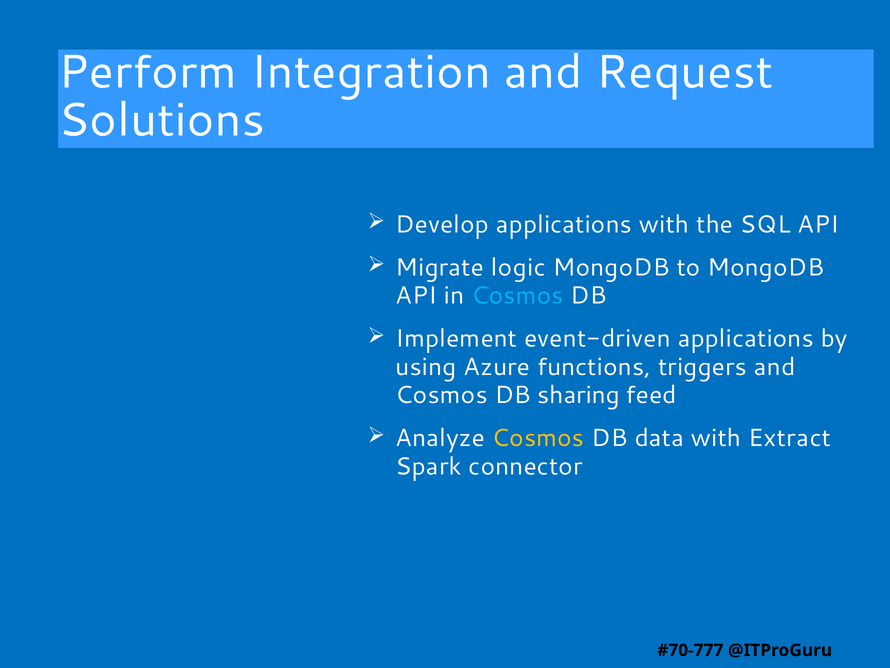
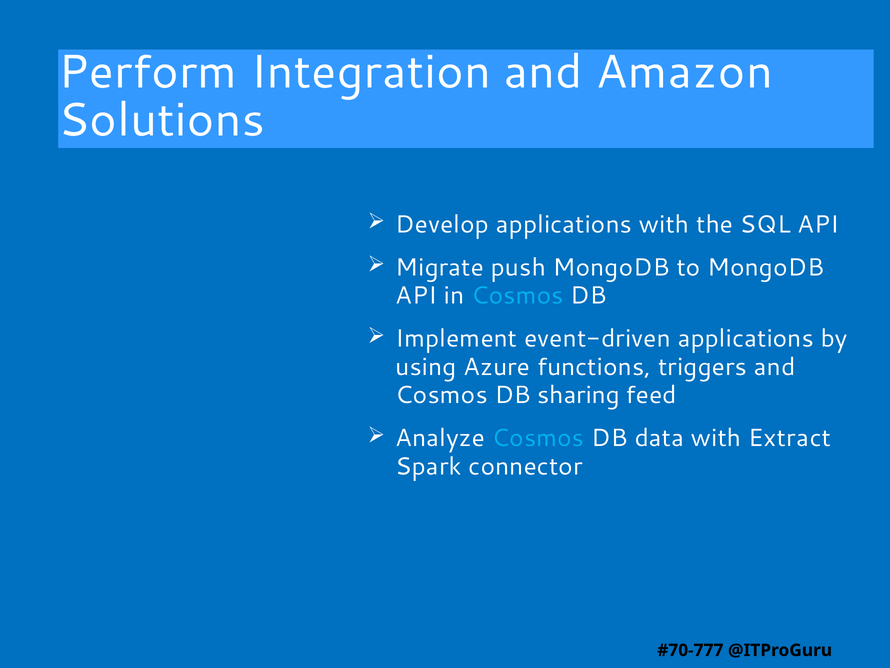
Request: Request -> Amazon (684, 72)
logic: logic -> push (518, 267)
Cosmos colour: yellow -> light blue (538, 438)
